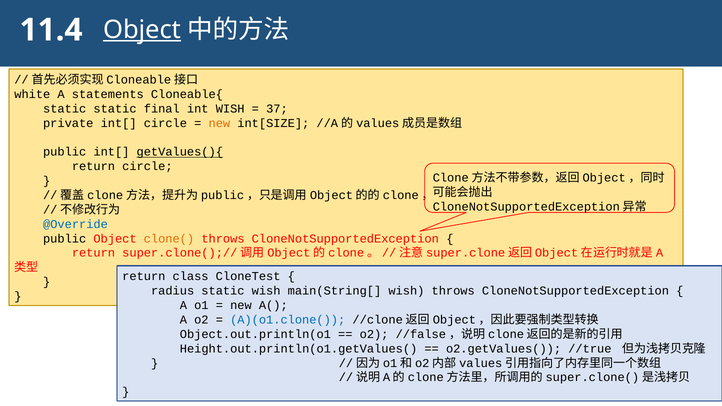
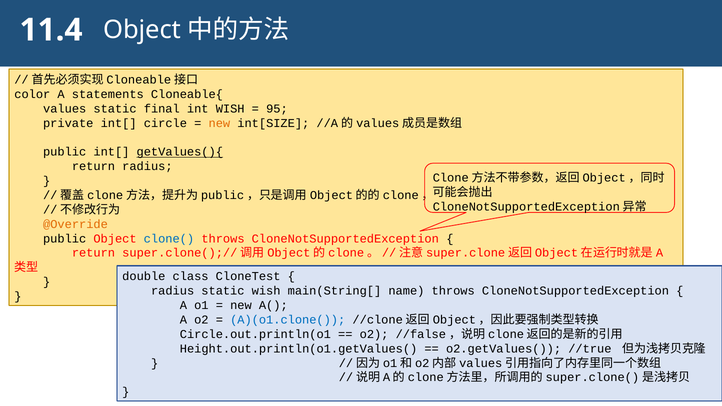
Object underline: present -> none (142, 30)
white: white -> color (32, 94)
static: static -> values (65, 109)
37: 37 -> 95 (277, 109)
return circle: circle -> radius (147, 166)
@Override colour: blue -> orange (75, 224)
clone( colour: orange -> blue (169, 239)
return: return -> double (144, 277)
main(String[ wish: wish -> name (406, 291)
Object.out.println(o1: Object.out.println(o1 -> Circle.out.println(o1 (255, 334)
